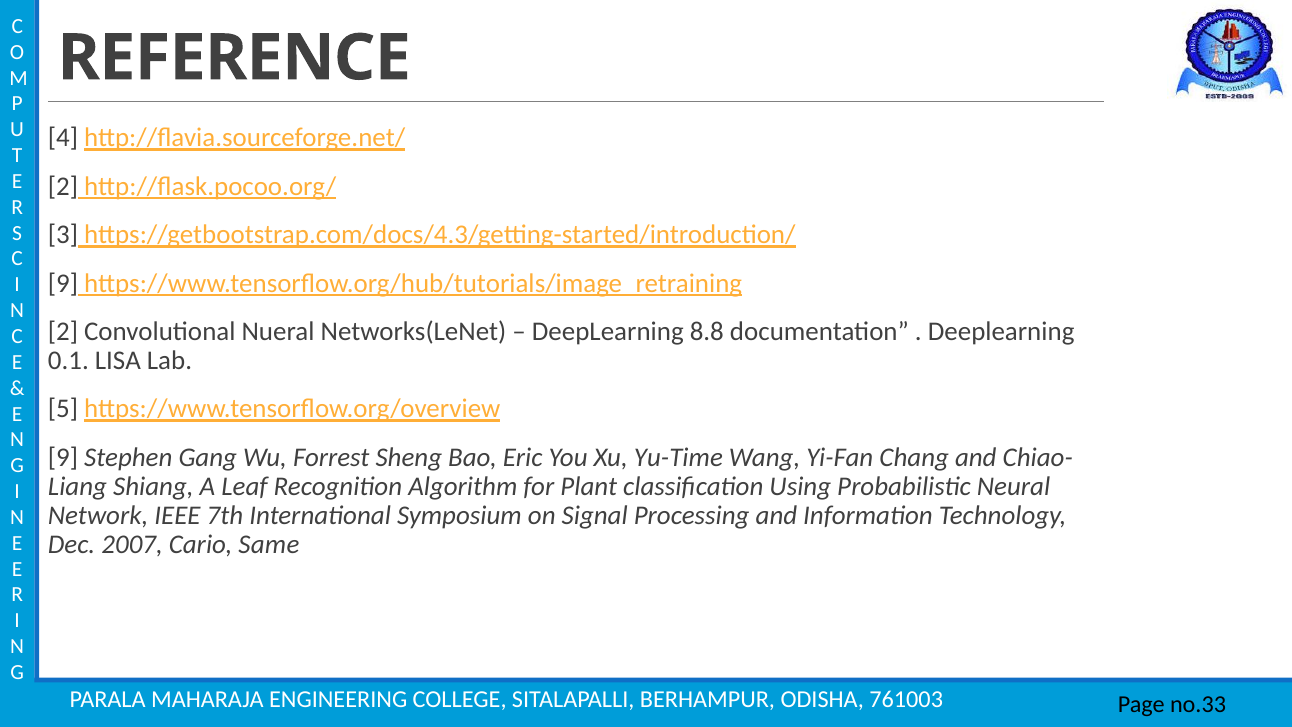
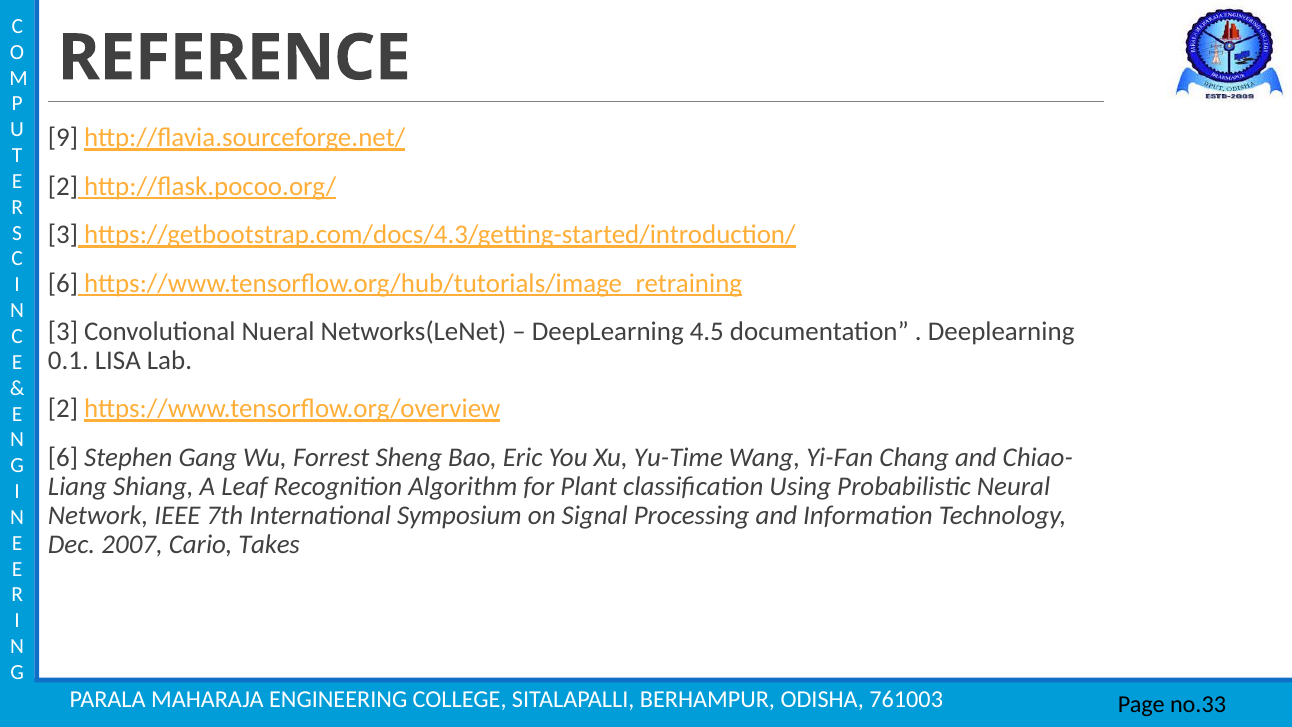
4: 4 -> 9 (63, 138)
9: 9 -> 6 (63, 283)
2: 2 -> 3 (63, 331)
8.8: 8.8 -> 4.5 (707, 331)
5: 5 -> 2 (63, 409)
9: 9 -> 6 (63, 457)
Same: Same -> Takes (269, 544)
